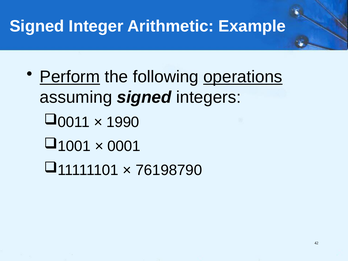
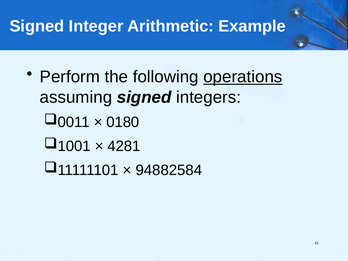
Perform underline: present -> none (70, 77)
1990: 1990 -> 0180 (123, 122)
0001: 0001 -> 4281 (124, 146)
76198790: 76198790 -> 94882584 (169, 170)
